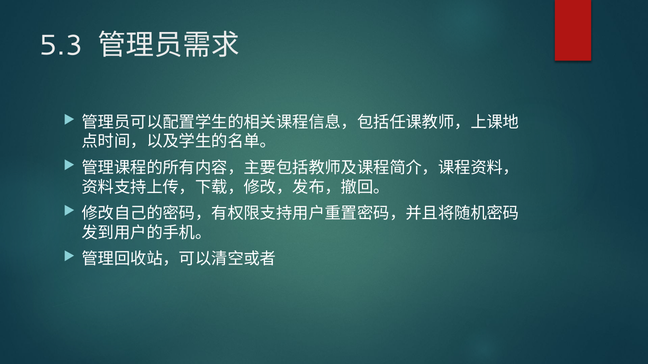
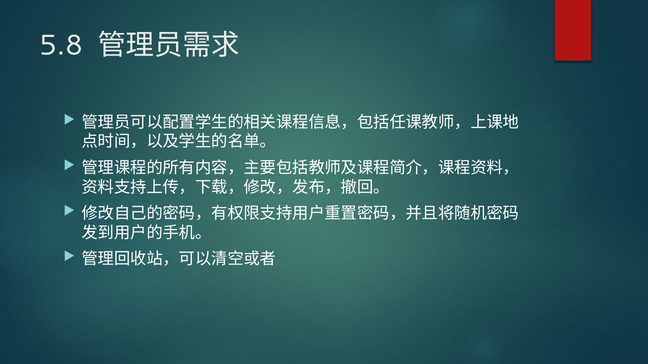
5.3: 5.3 -> 5.8 (61, 45)
